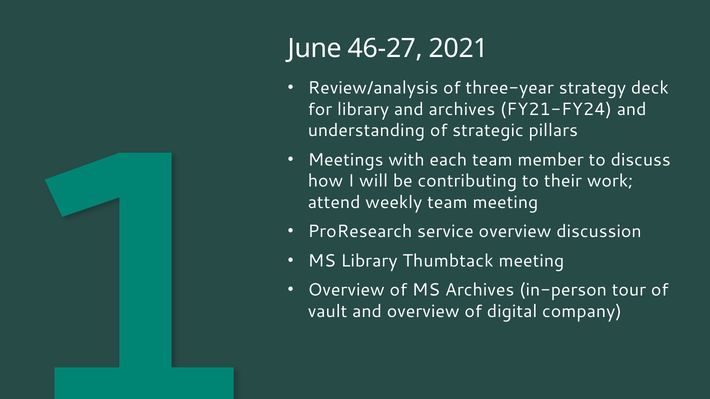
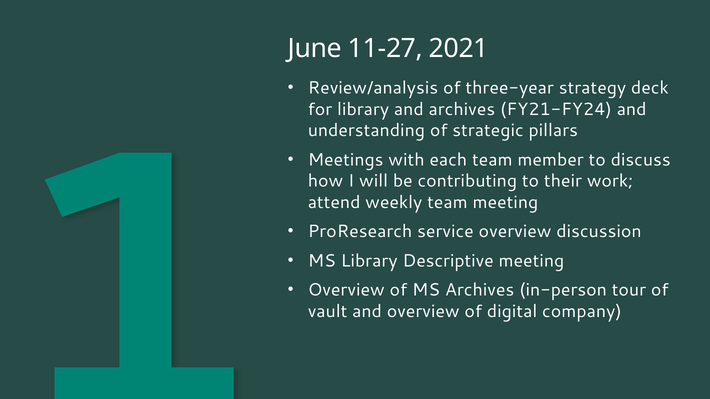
46-27: 46-27 -> 11-27 (385, 48)
Thumbtack: Thumbtack -> Descriptive (448, 261)
